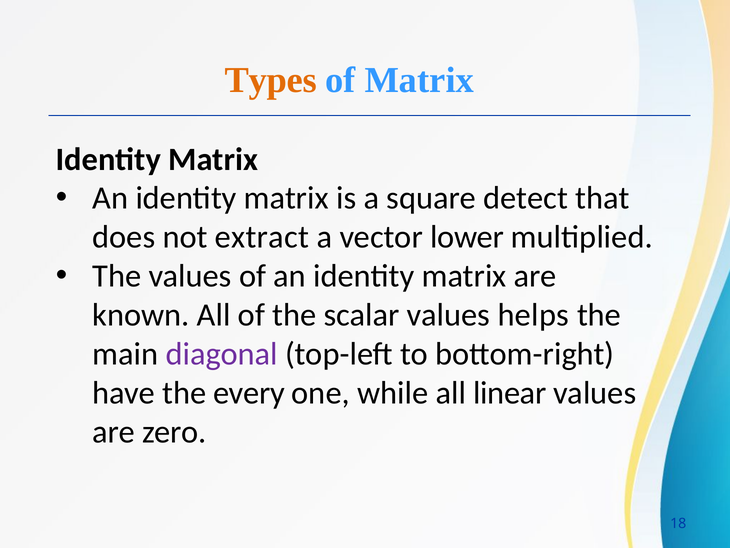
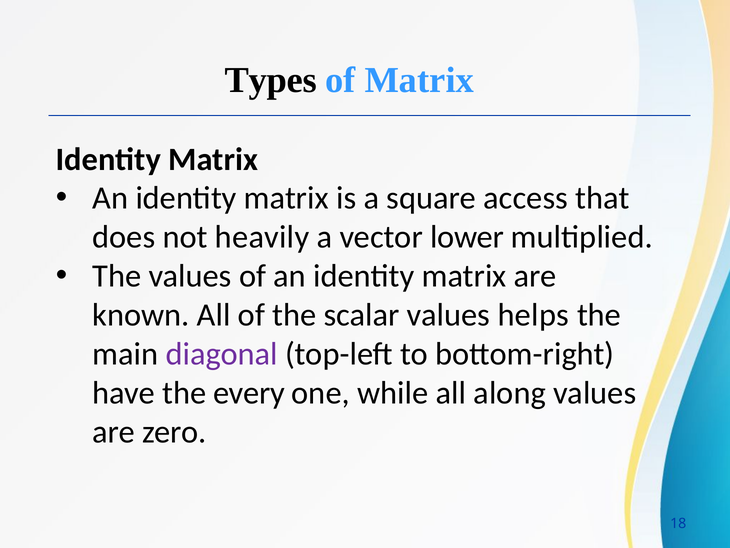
Types colour: orange -> black (271, 80)
detect: detect -> access (526, 198)
extract: extract -> heavily (262, 237)
linear: linear -> along (510, 393)
